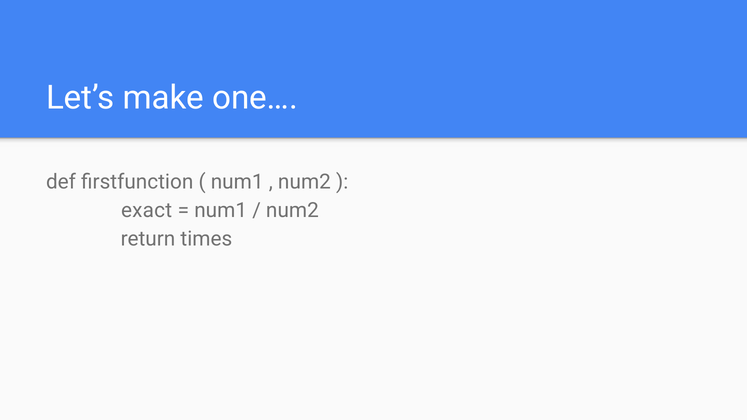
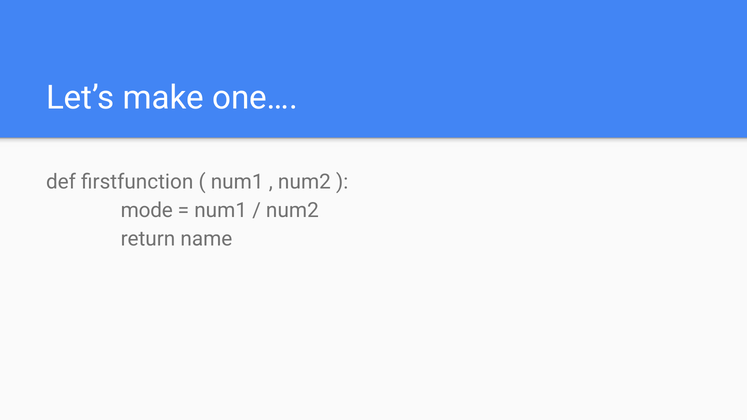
exact: exact -> mode (147, 211)
times: times -> name (206, 239)
